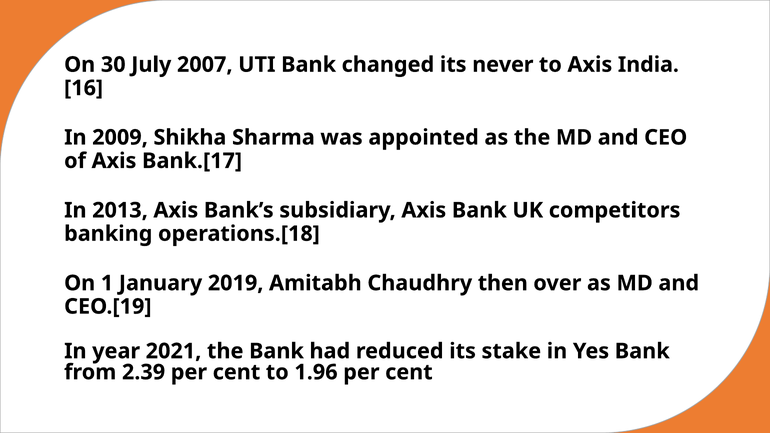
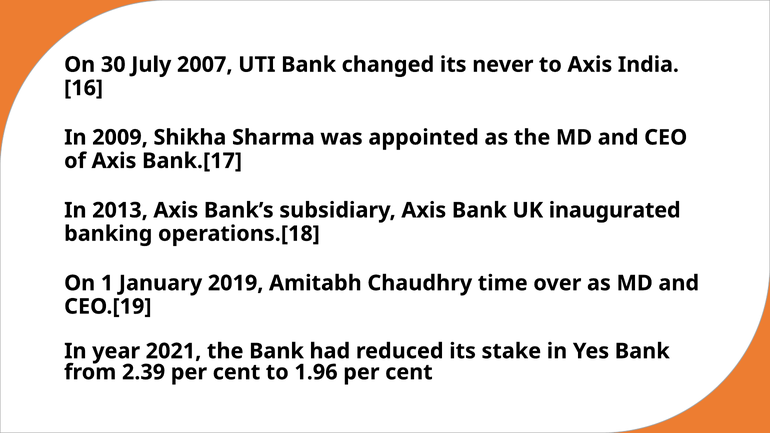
competitors: competitors -> inaugurated (615, 210)
then: then -> time (503, 283)
